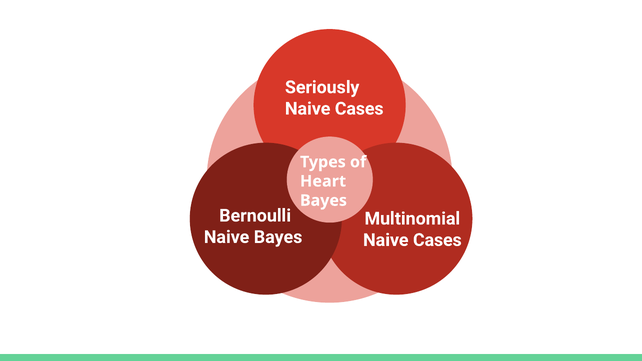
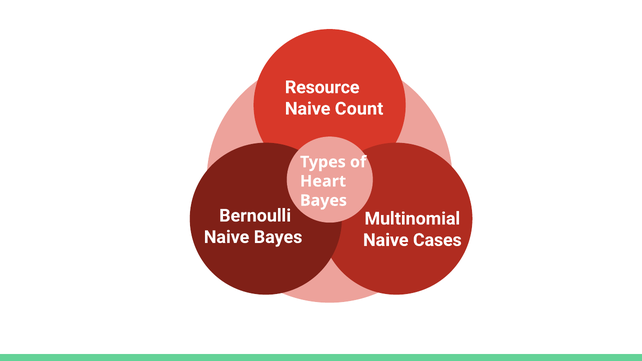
Seriously: Seriously -> Resource (322, 87)
Cases: Cases -> Count (359, 109)
